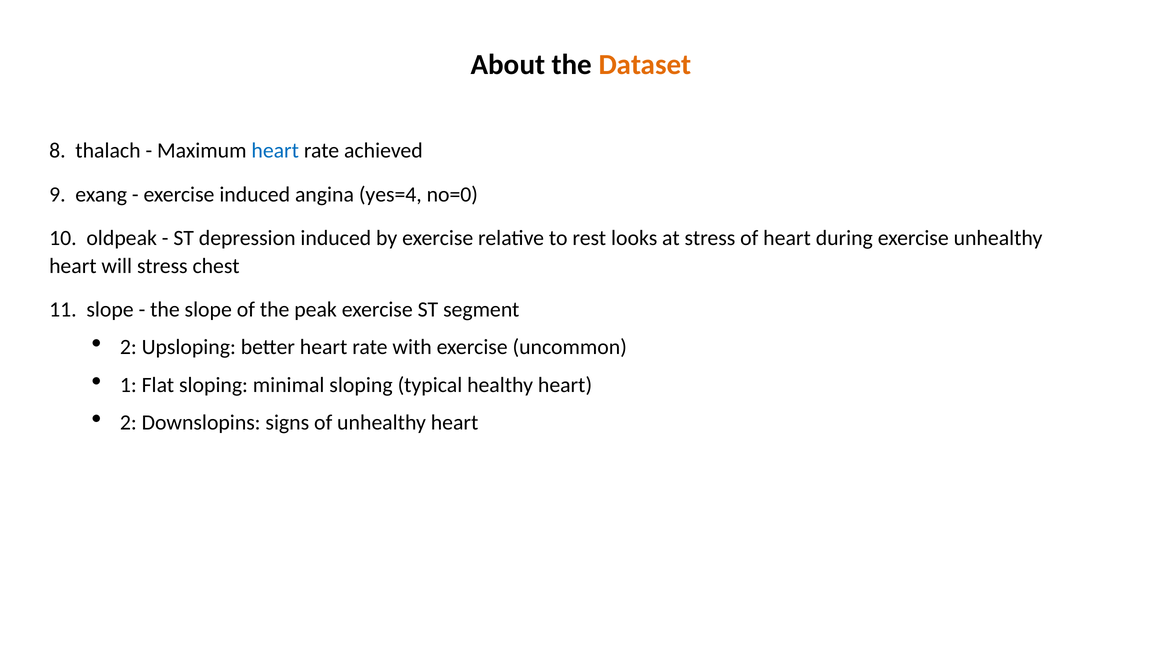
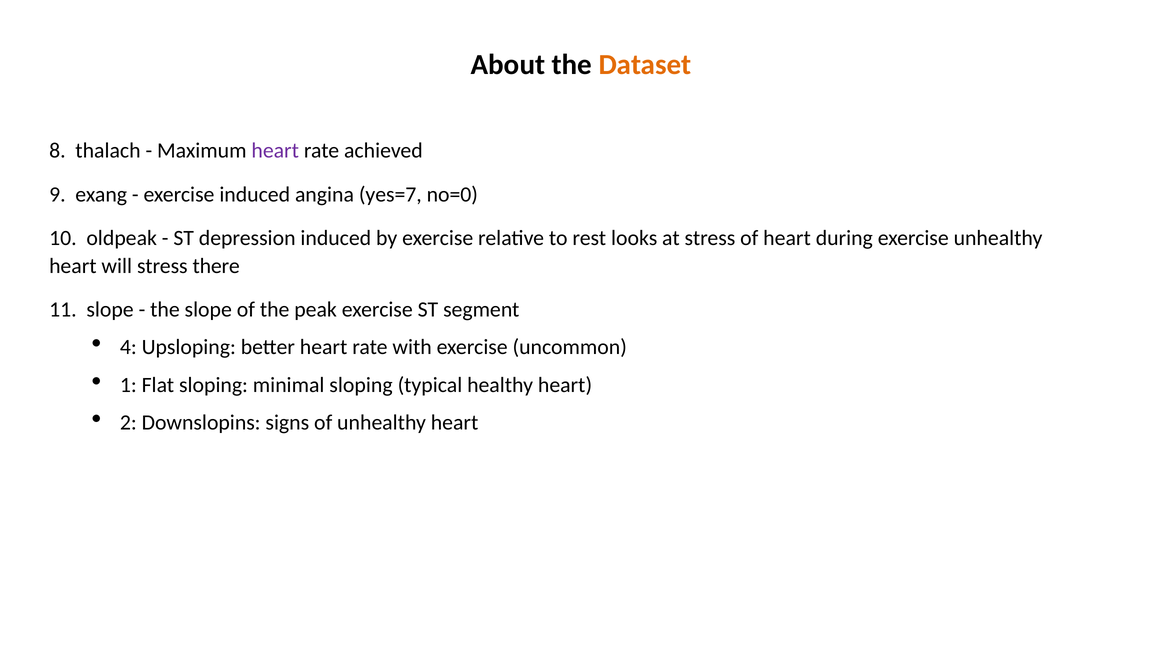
heart colour: blue -> purple (275, 151)
yes=4: yes=4 -> yes=7 (390, 195)
chest: chest -> there (216, 266)
2: 2 -> 4 (128, 348)
